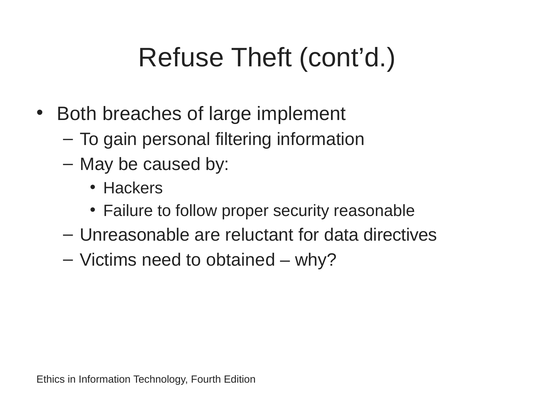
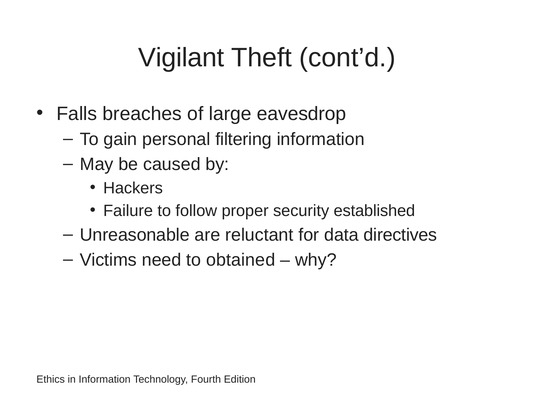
Refuse: Refuse -> Vigilant (181, 57)
Both: Both -> Falls (77, 113)
implement: implement -> eavesdrop (302, 113)
reasonable: reasonable -> established (374, 211)
